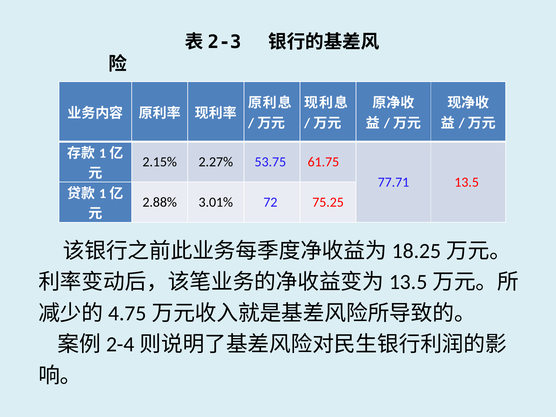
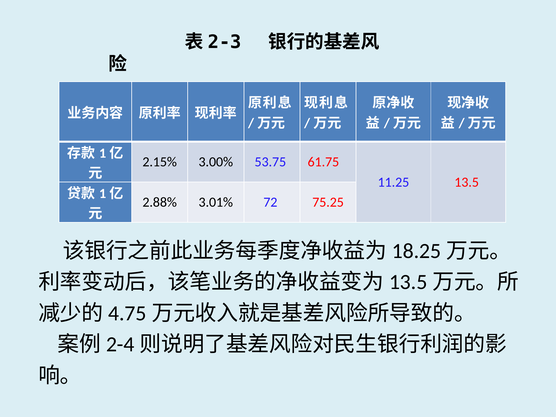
2.27%: 2.27% -> 3.00% (216, 162)
77.71: 77.71 -> 11.25 (393, 182)
